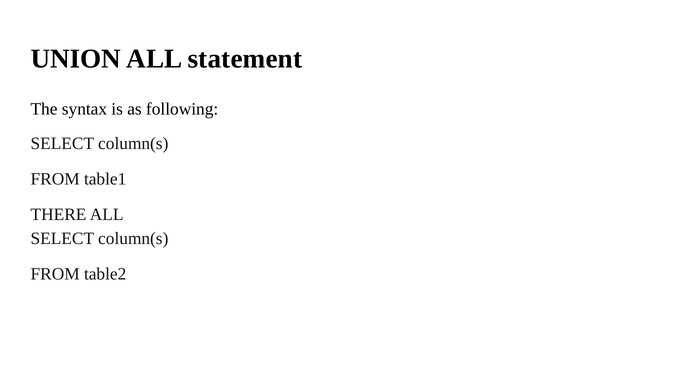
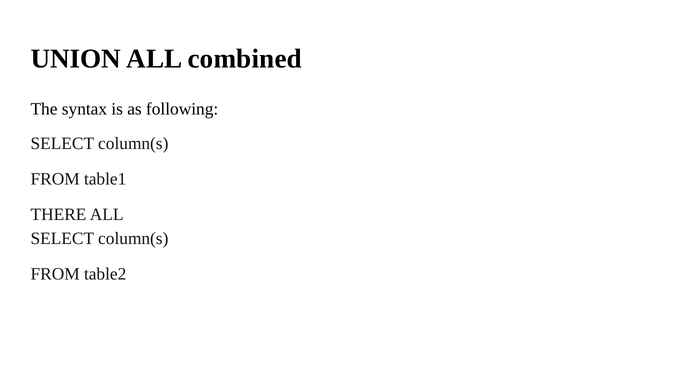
statement: statement -> combined (245, 59)
